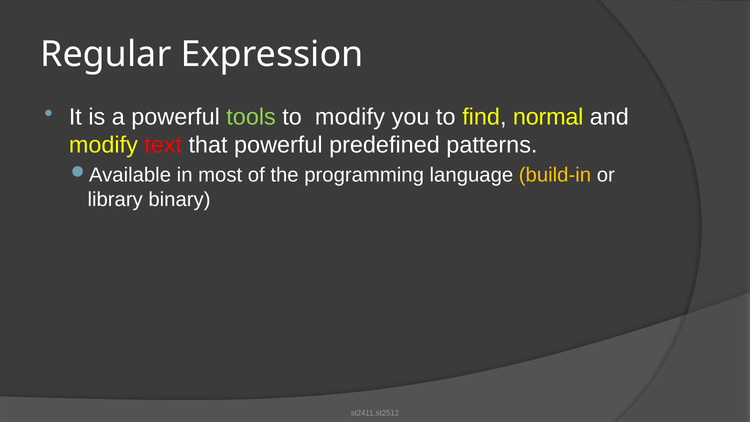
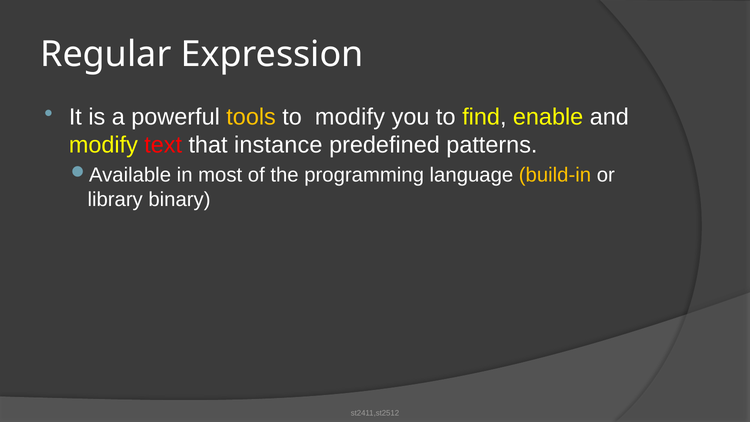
tools colour: light green -> yellow (251, 117)
normal: normal -> enable (548, 117)
that powerful: powerful -> instance (278, 145)
